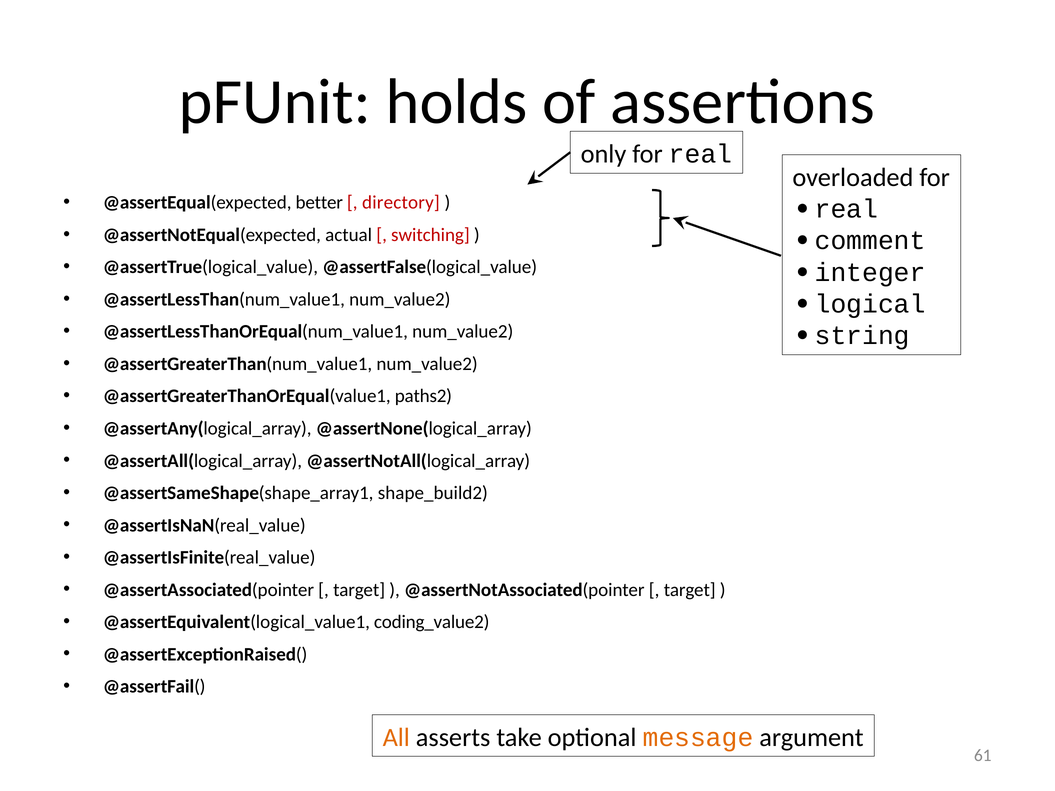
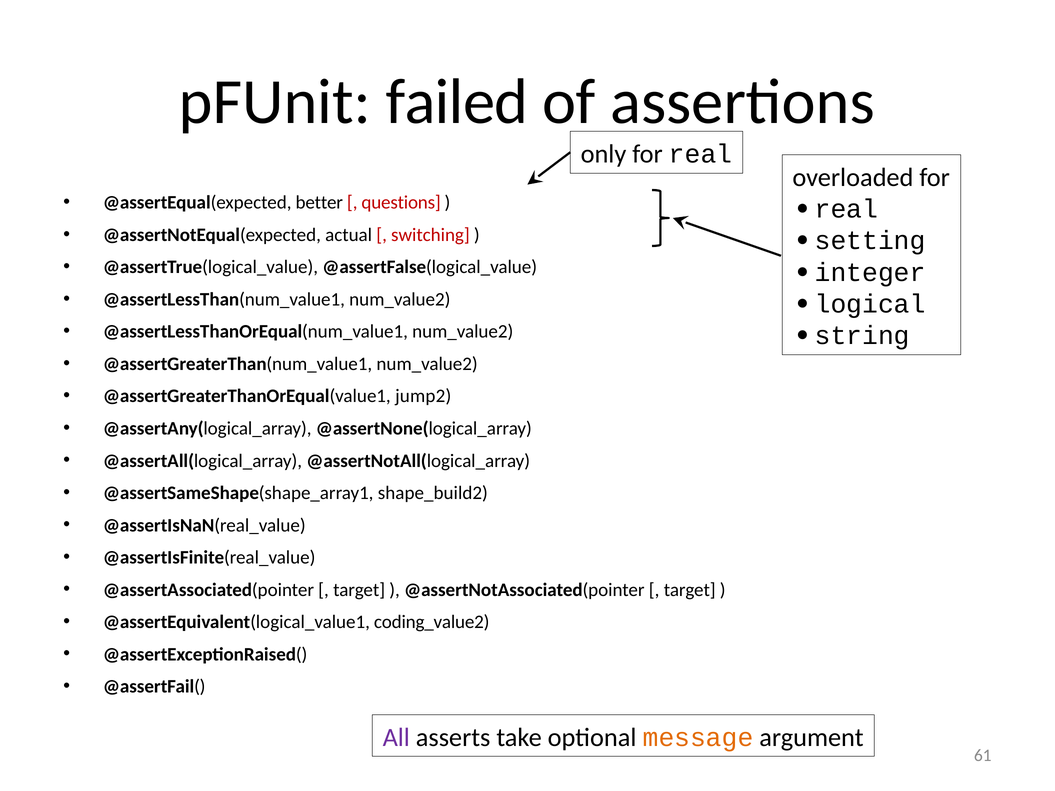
holds: holds -> failed (457, 102)
directory: directory -> questions (401, 203)
comment: comment -> setting (870, 241)
paths2: paths2 -> jump2 (423, 396)
All colour: orange -> purple (396, 738)
